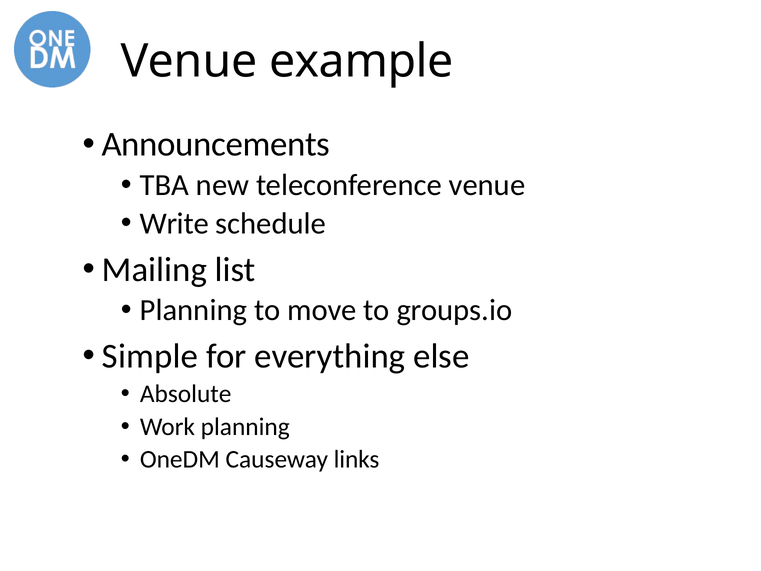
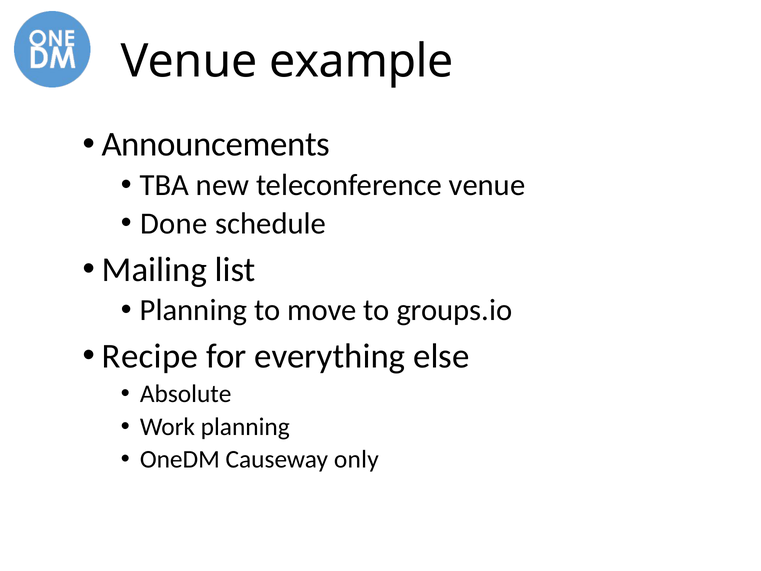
Write: Write -> Done (174, 223)
Simple: Simple -> Recipe (150, 356)
links: links -> only (356, 459)
